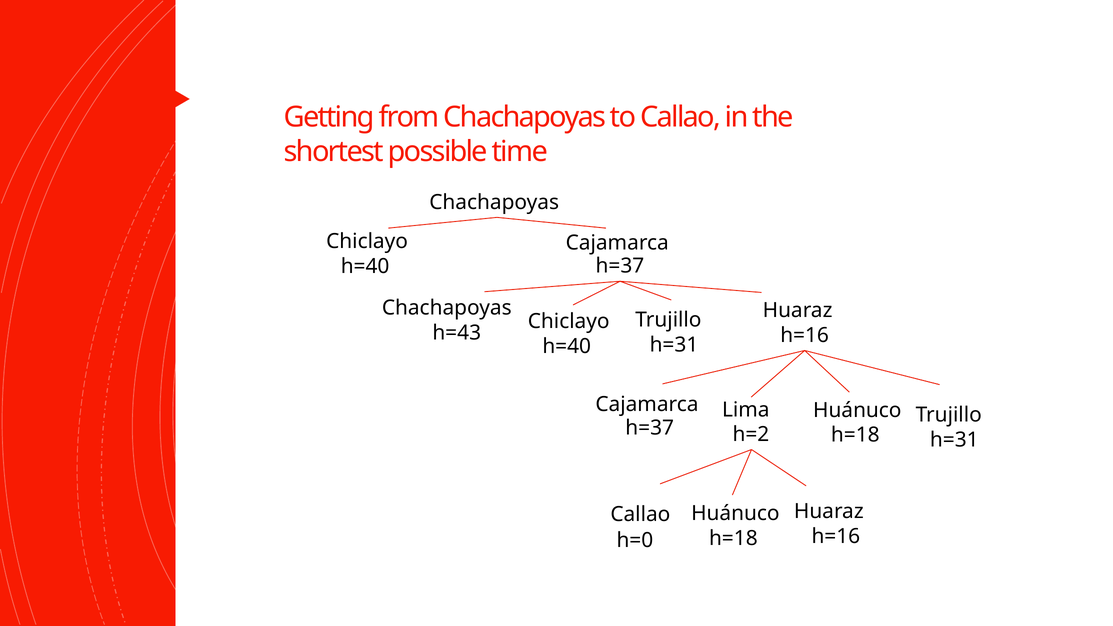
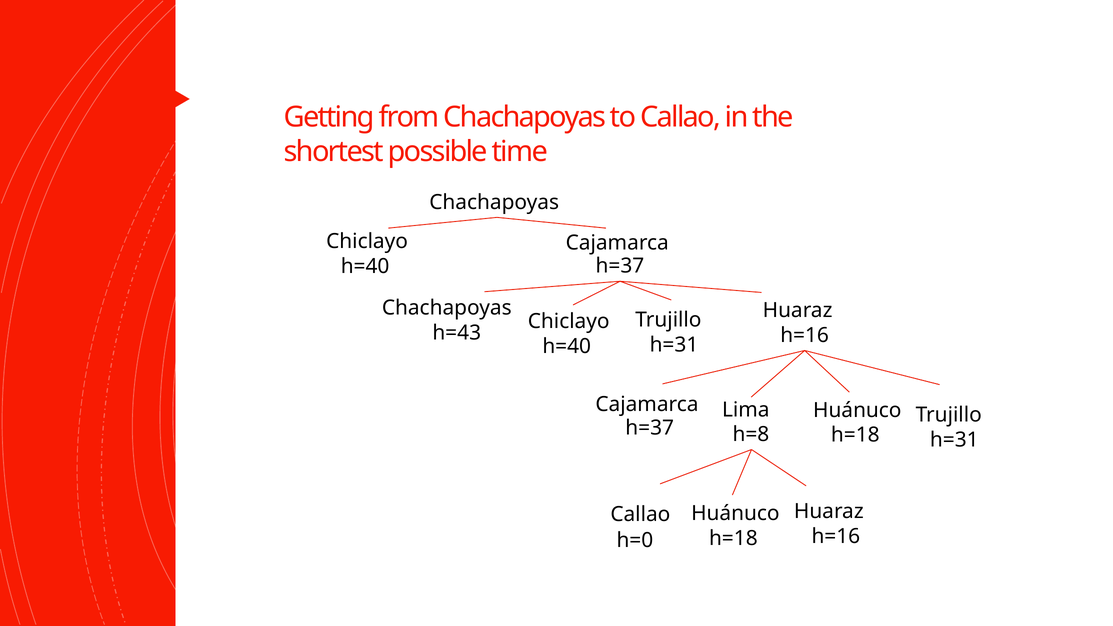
h=2: h=2 -> h=8 (751, 434)
